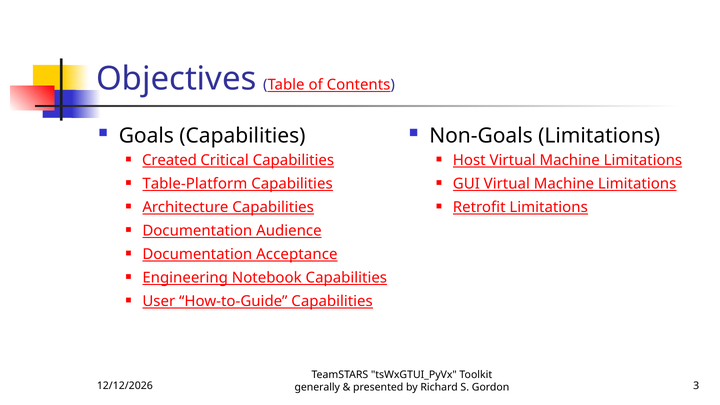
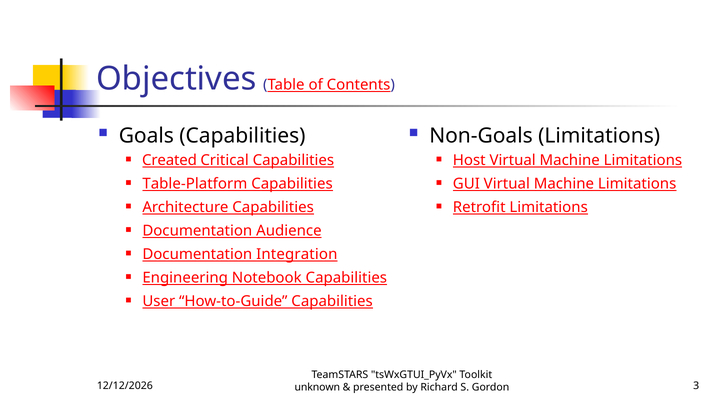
Acceptance: Acceptance -> Integration (297, 254)
generally: generally -> unknown (317, 387)
